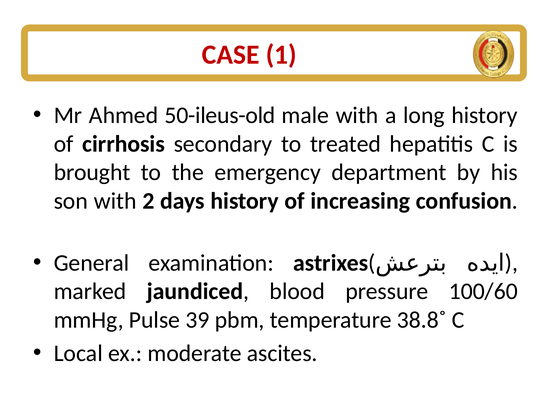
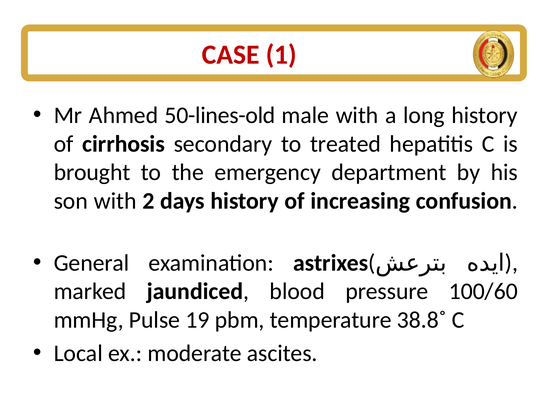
50-ileus-old: 50-ileus-old -> 50-lines-old (220, 115)
39: 39 -> 19 (197, 319)
